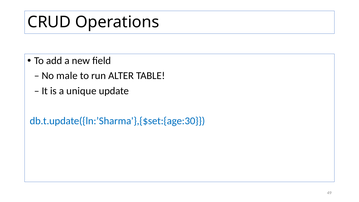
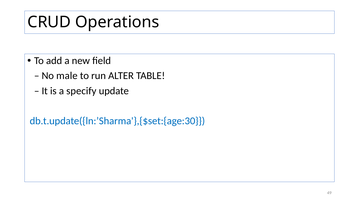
unique: unique -> specify (81, 91)
